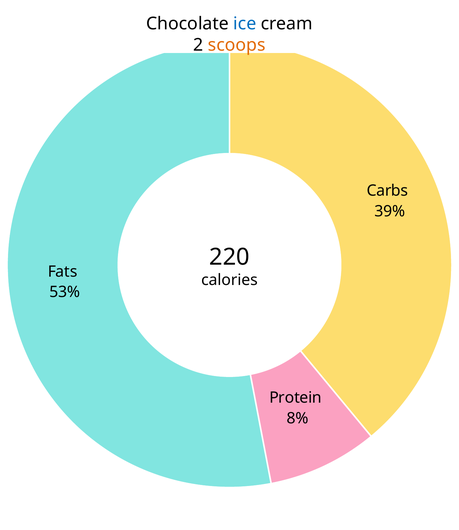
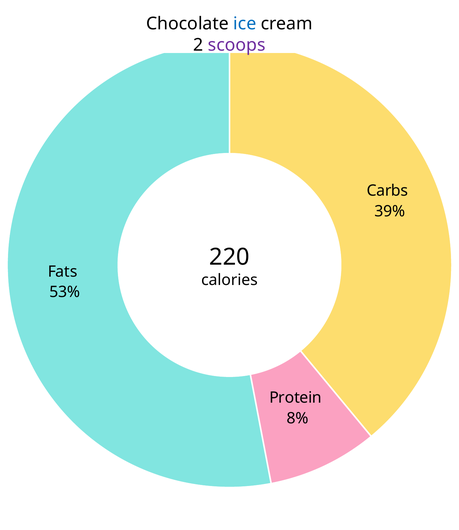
scoops colour: orange -> purple (237, 45)
